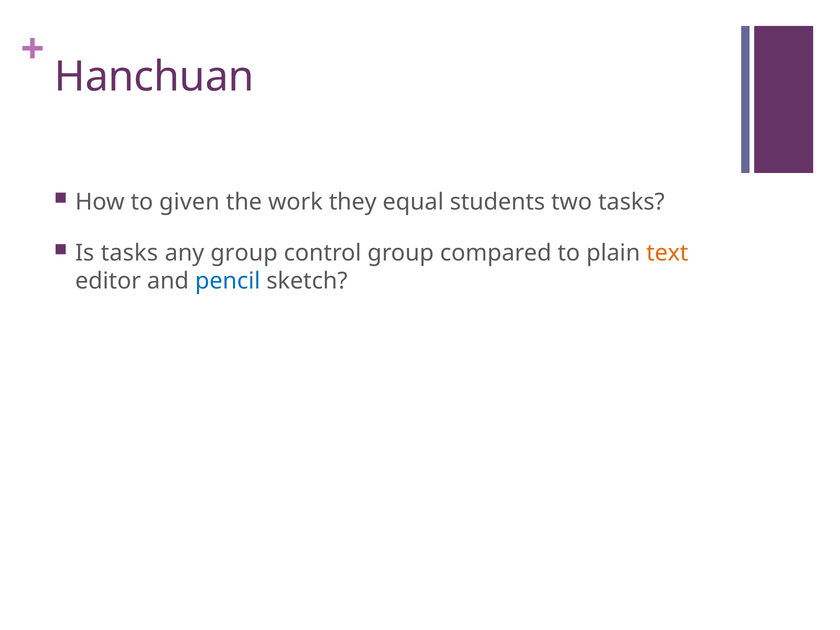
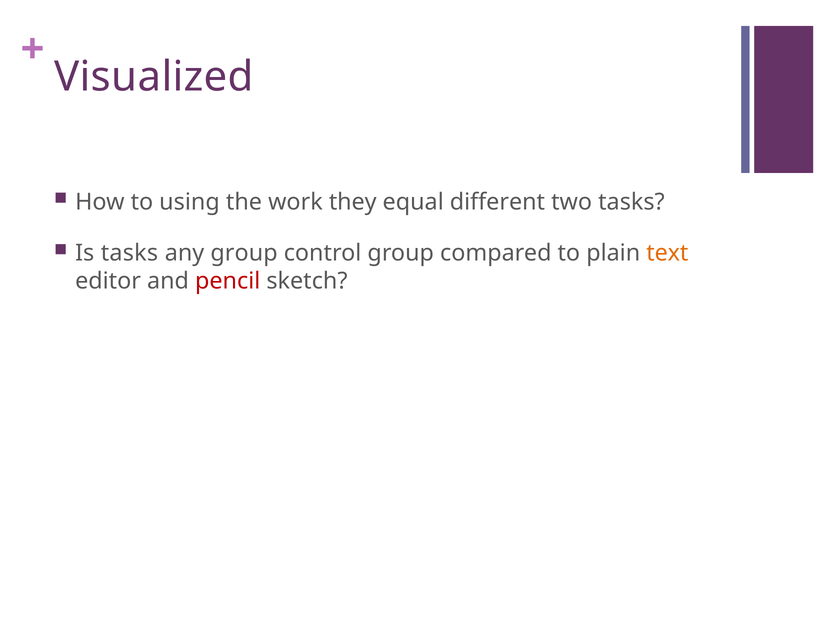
Hanchuan: Hanchuan -> Visualized (154, 77)
given: given -> using (190, 202)
students: students -> different (497, 202)
pencil colour: blue -> red (228, 281)
